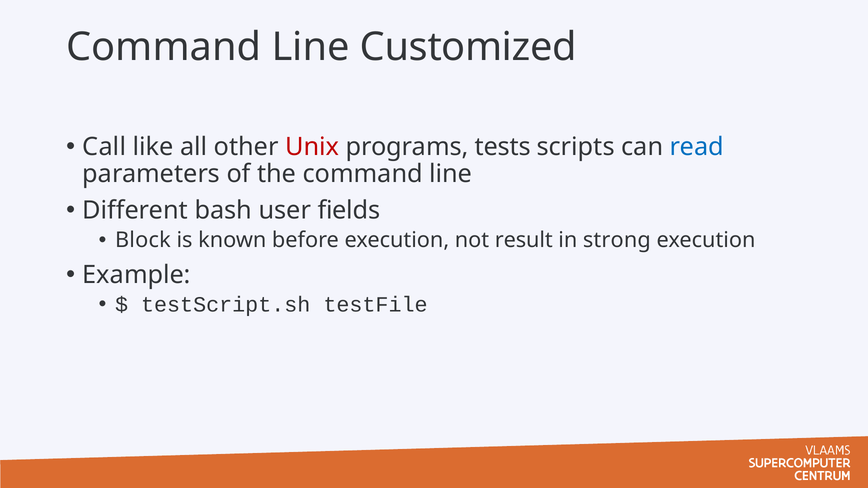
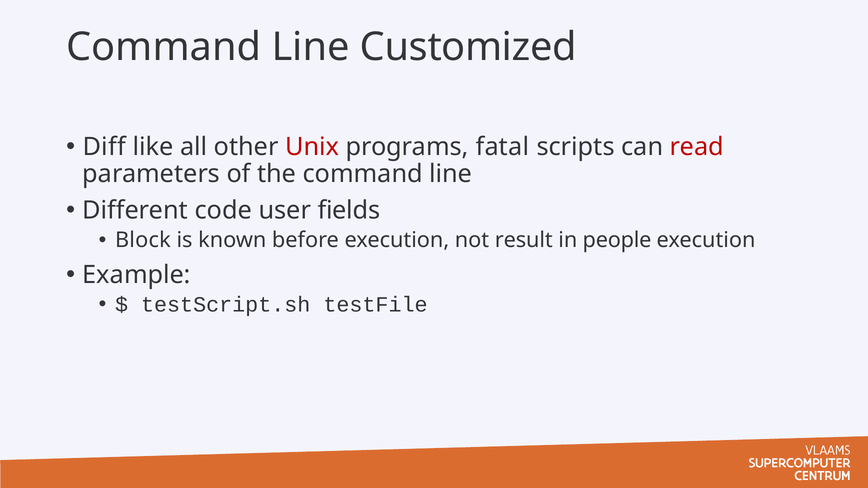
Call: Call -> Diff (104, 147)
tests: tests -> fatal (502, 147)
read colour: blue -> red (697, 147)
bash: bash -> code (223, 210)
strong: strong -> people (617, 240)
